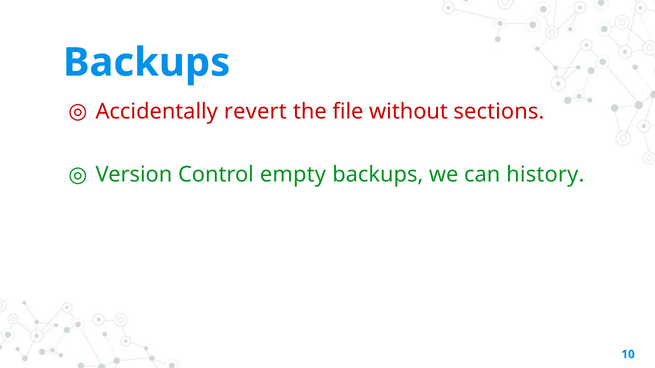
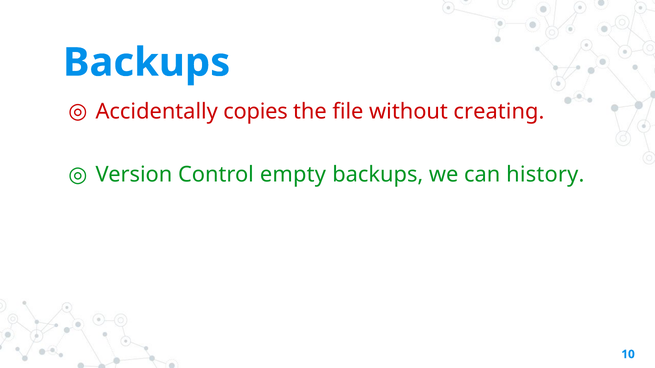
revert: revert -> copies (256, 112)
sections: sections -> creating (499, 112)
